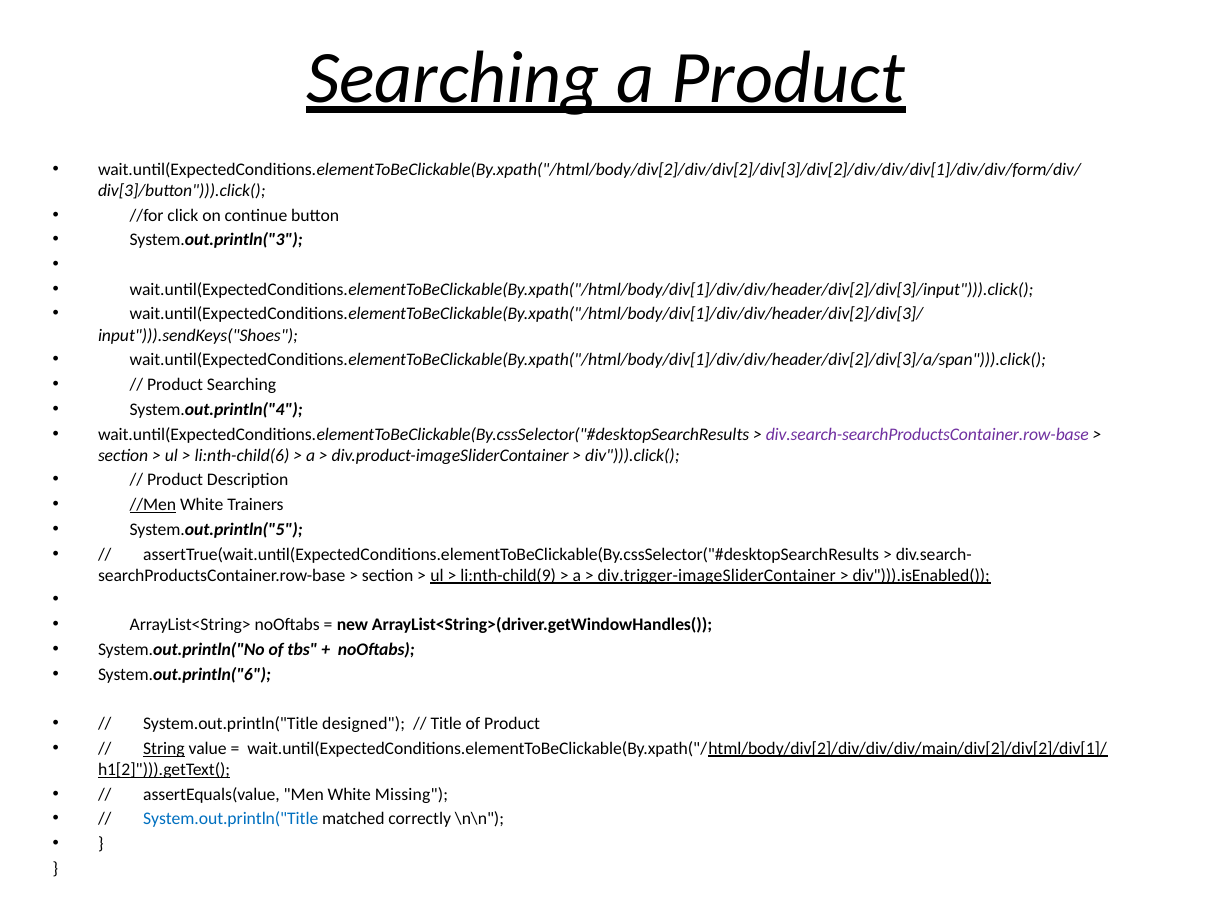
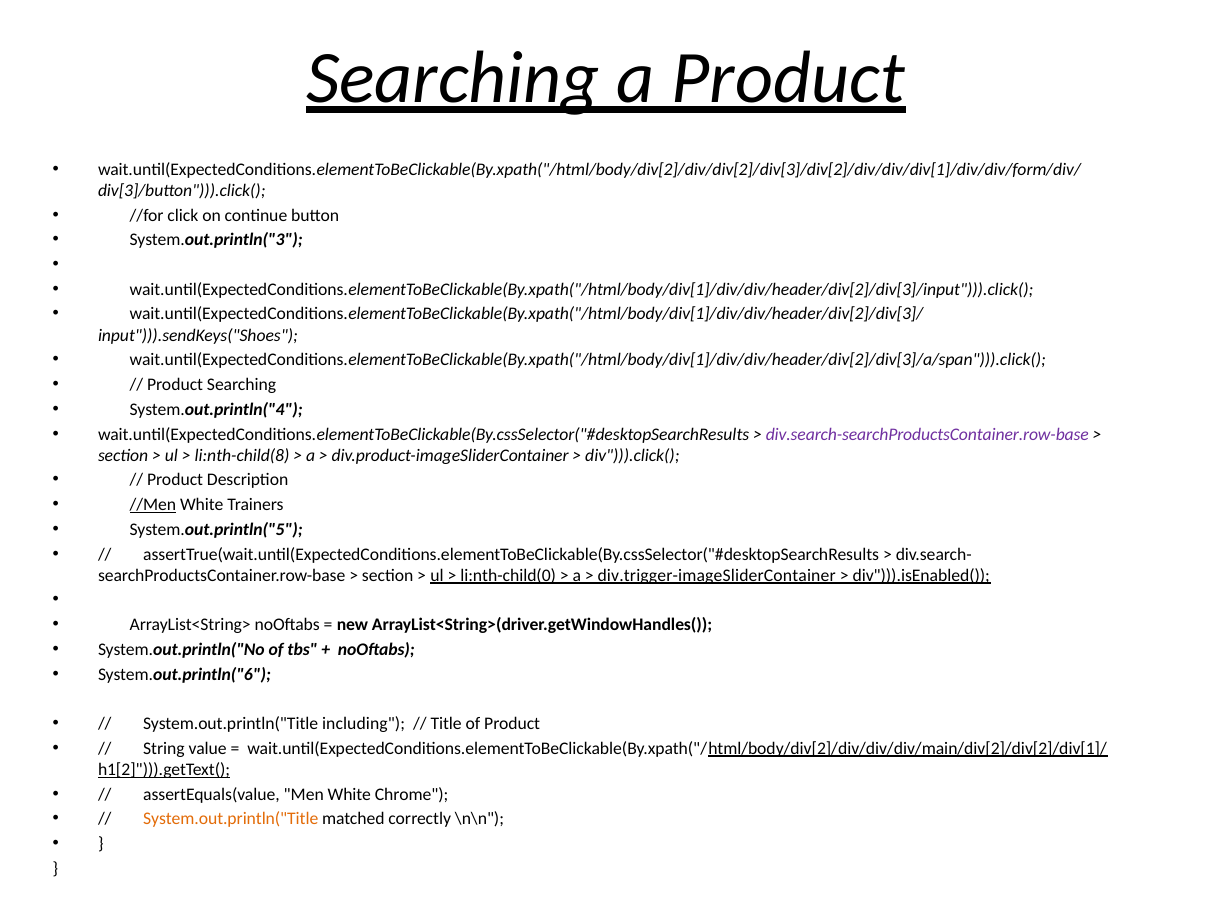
li:nth-child(6: li:nth-child(6 -> li:nth-child(8 (242, 455)
li:nth-child(9: li:nth-child(9 -> li:nth-child(0 (508, 575)
designed: designed -> including (364, 724)
String underline: present -> none (164, 748)
Missing: Missing -> Chrome (412, 794)
System.out.println("Title colour: blue -> orange (231, 819)
